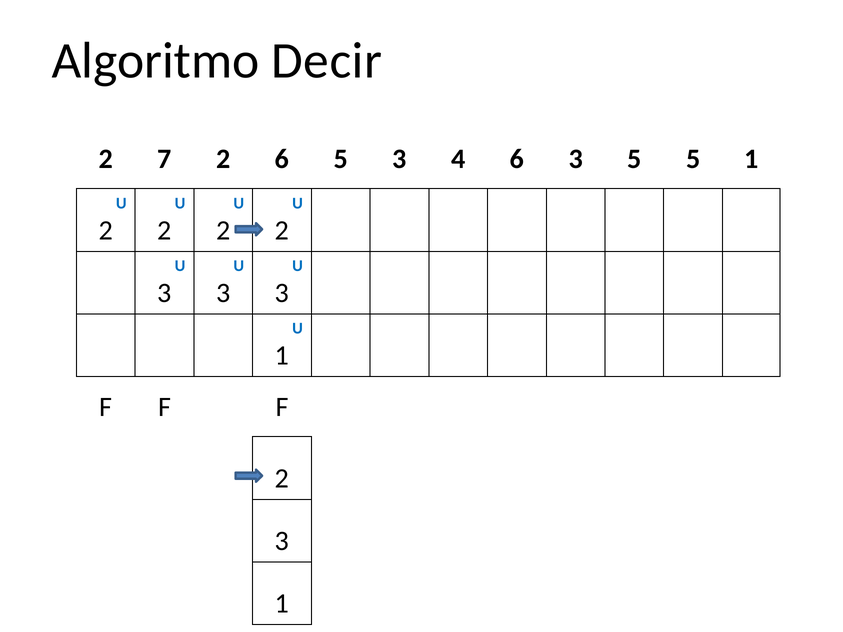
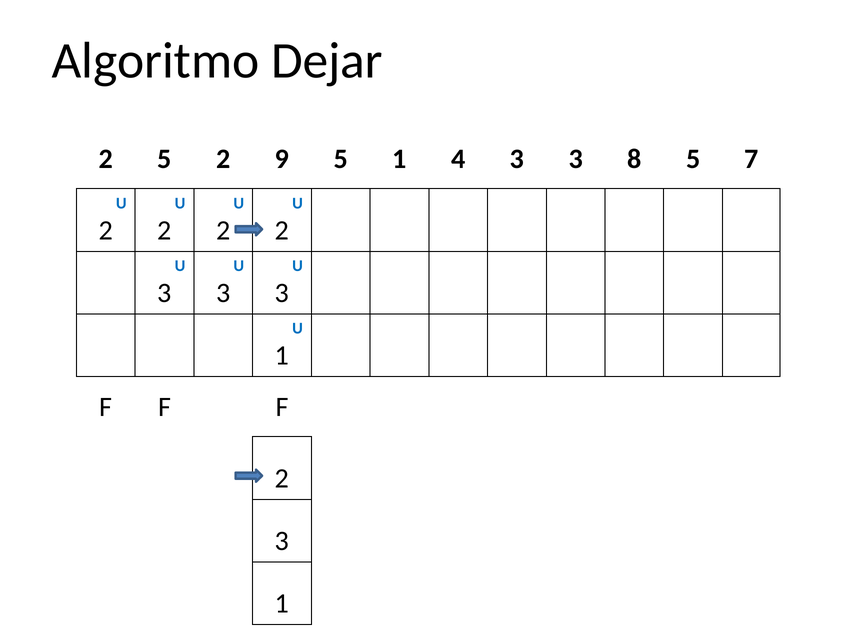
Decir: Decir -> Dejar (327, 61)
2 7: 7 -> 5 (164, 159)
2 6: 6 -> 9 (282, 159)
5 3: 3 -> 1 (399, 159)
4 6: 6 -> 3 (517, 159)
3 5: 5 -> 8 (634, 159)
5 1: 1 -> 7 (751, 159)
